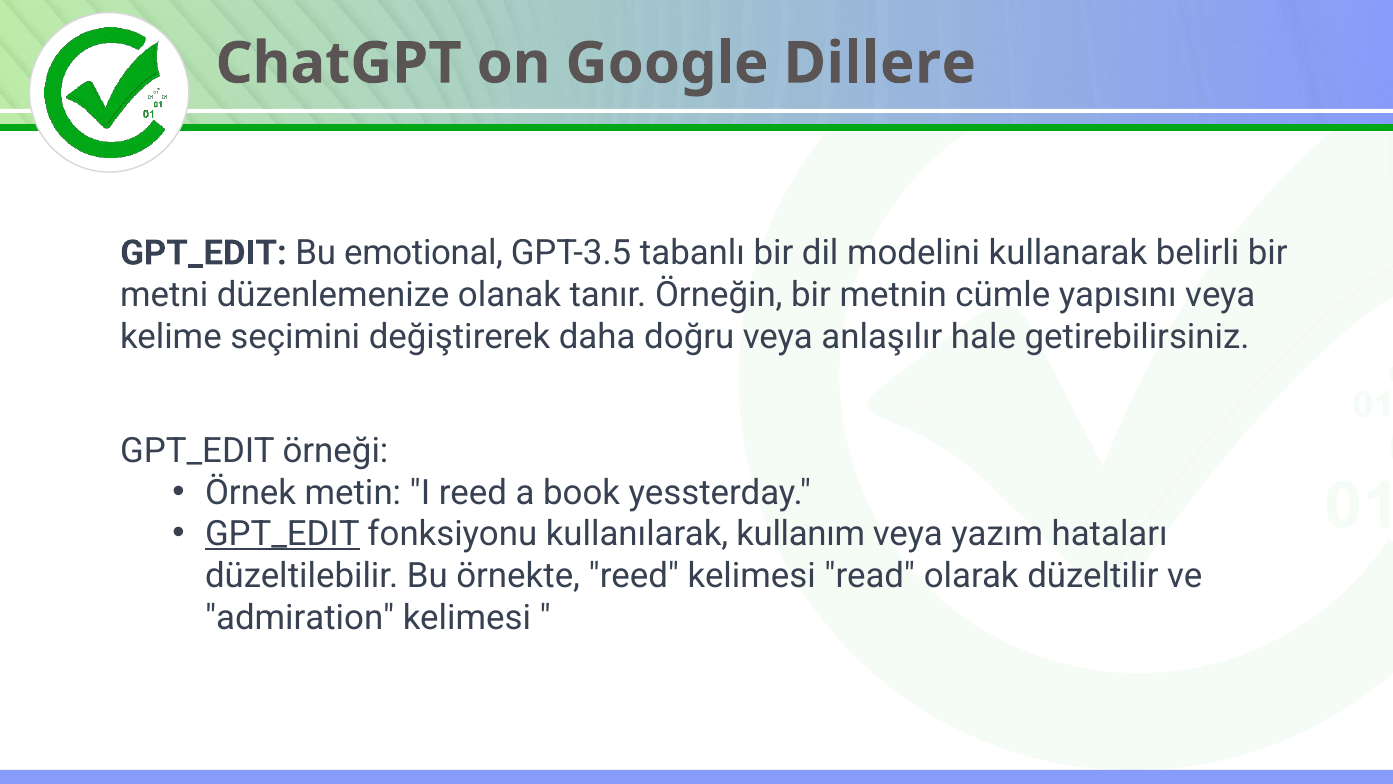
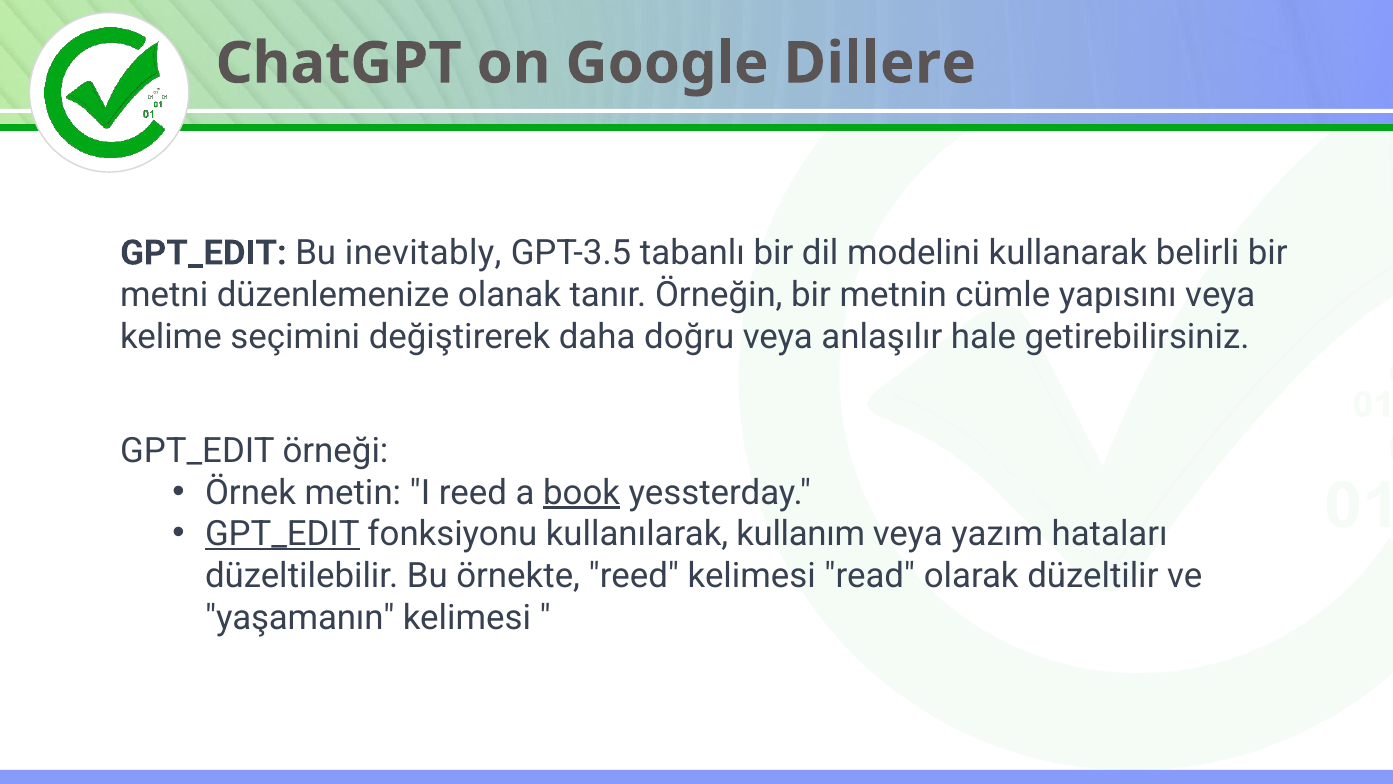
emotional: emotional -> inevitably (423, 253)
book underline: none -> present (582, 492)
admiration: admiration -> yaşamanın (300, 618)
